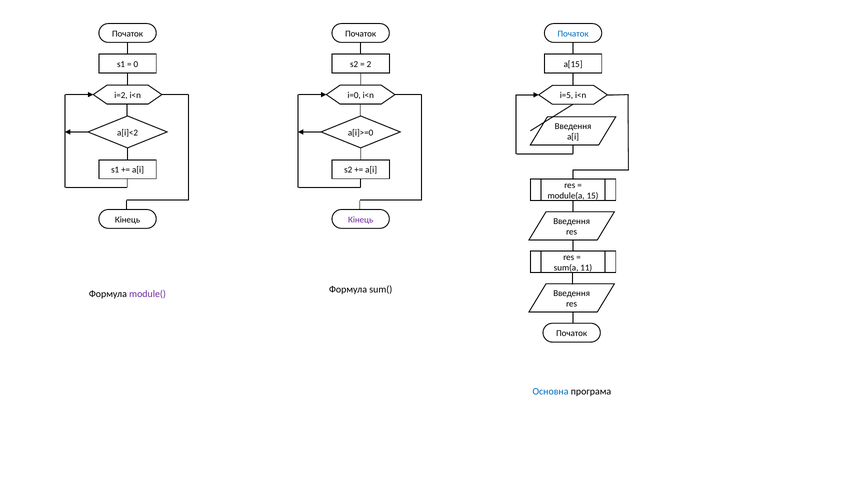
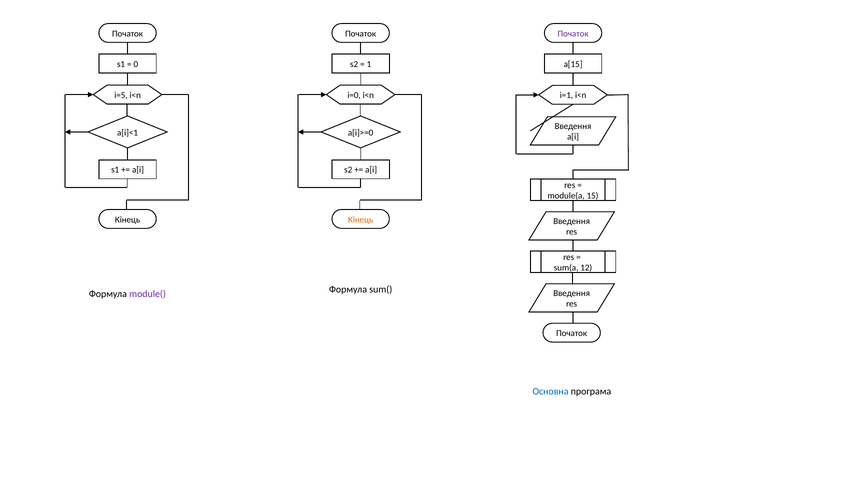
Початок colour: blue -> purple (573, 34)
2: 2 -> 1 (369, 64)
i=2: i=2 -> i=5 (121, 95)
i=5: i=5 -> i=1 (566, 95)
a[i]<2: a[i]<2 -> a[i]<1 (128, 133)
Кінець colour: purple -> orange (361, 220)
11: 11 -> 12 (586, 268)
